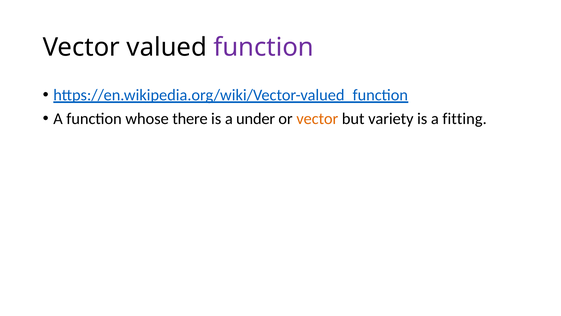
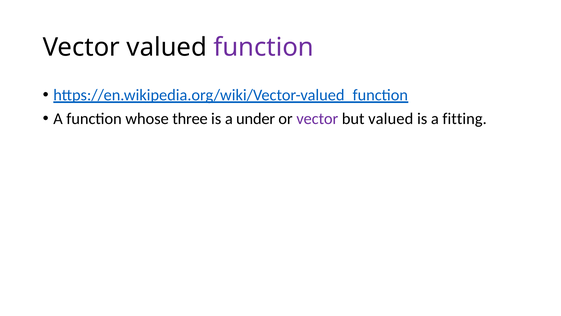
there: there -> three (190, 119)
vector colour: orange -> purple (317, 119)
but variety: variety -> valued (391, 119)
